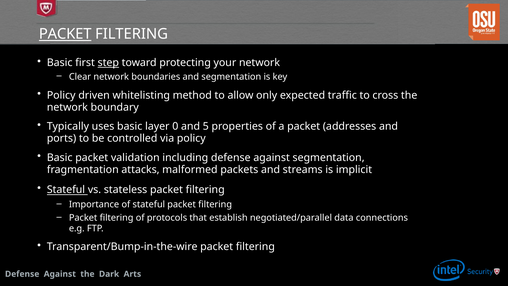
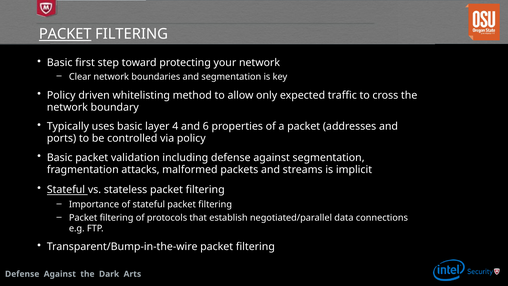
step underline: present -> none (108, 63)
0: 0 -> 4 (175, 126)
5: 5 -> 6 (206, 126)
